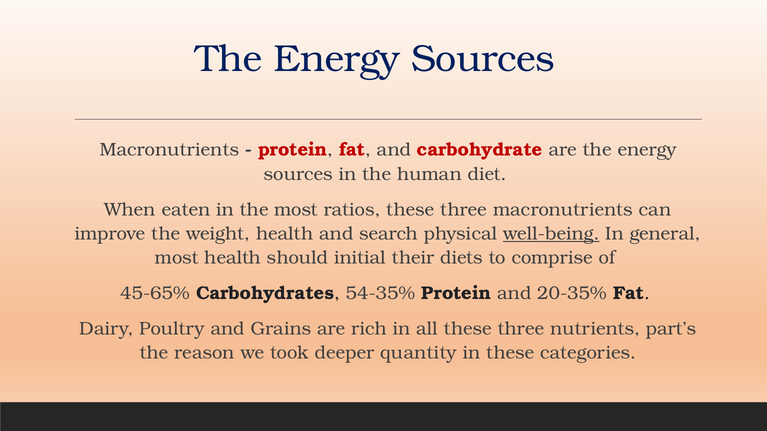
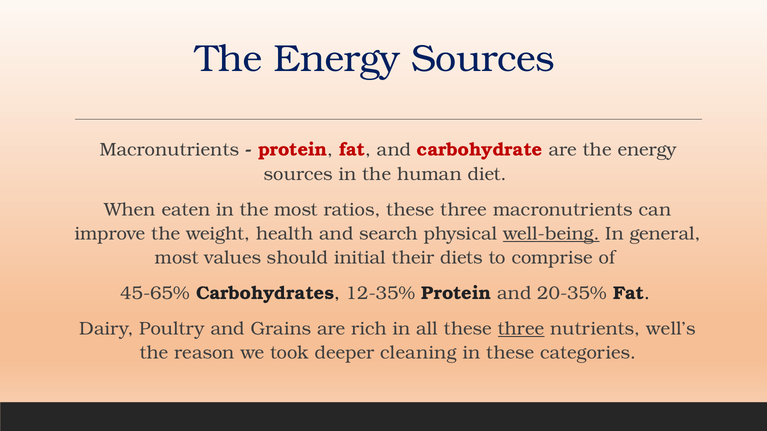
most health: health -> values (233, 258)
54-35%: 54-35% -> 12-35% (381, 294)
three underline: none -> present (521, 329)
part’s: part’s -> well’s (671, 329)
quantity: quantity -> cleaning (418, 353)
